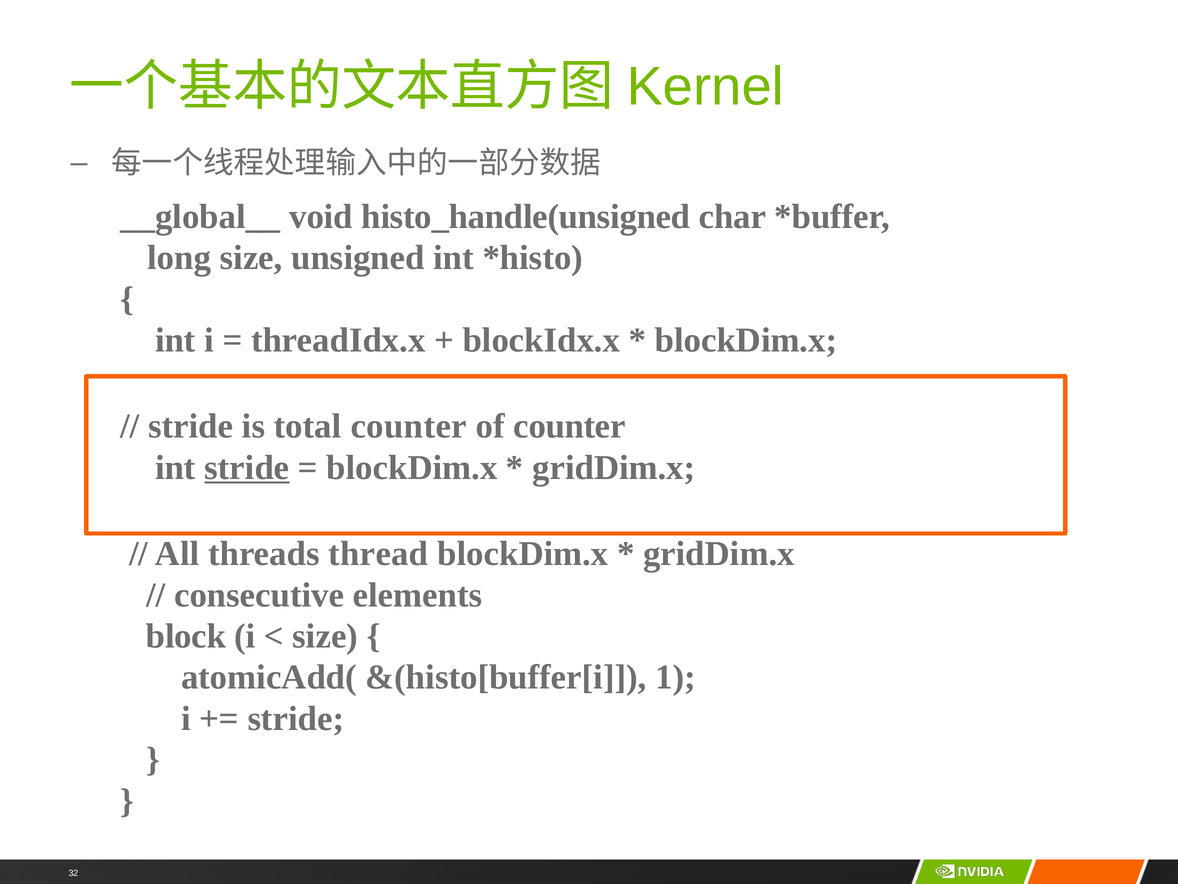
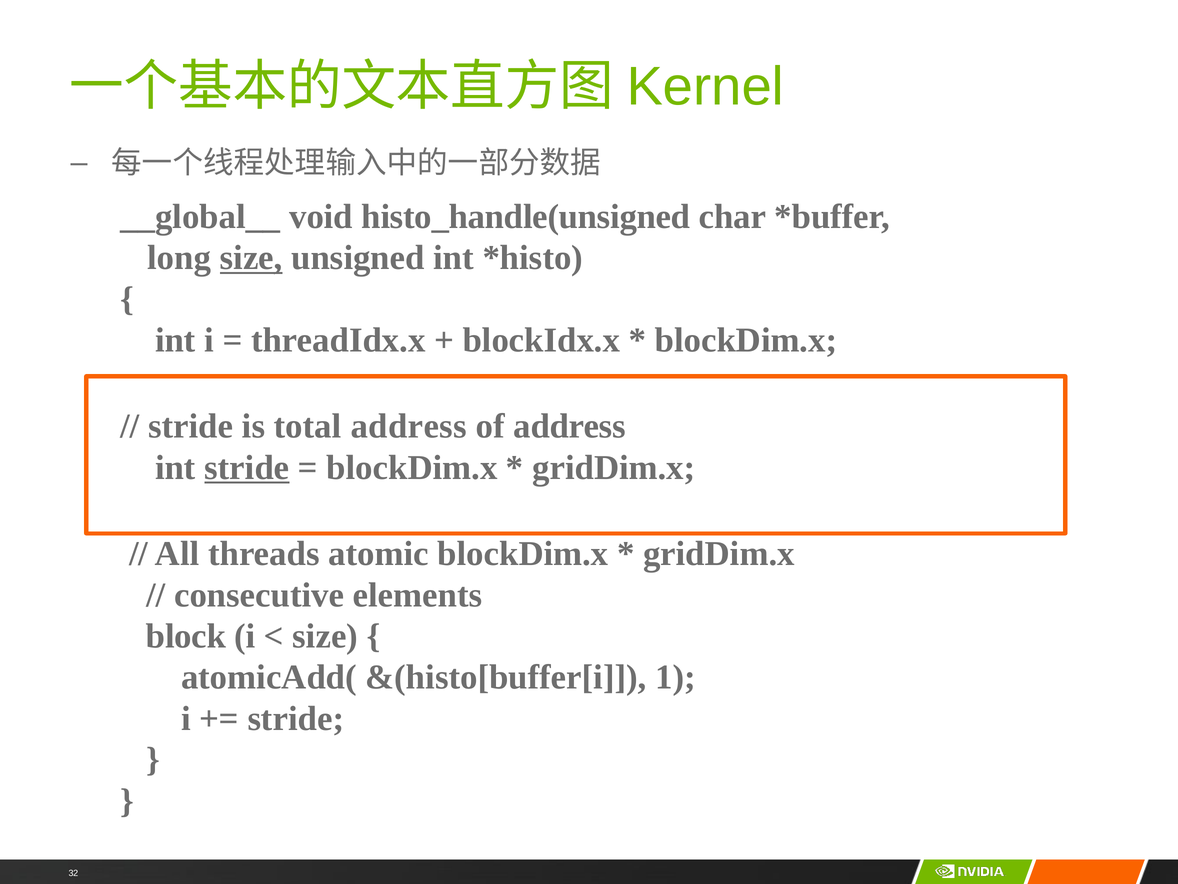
size underline: none -> present (251, 258)
total counter: counter -> address (409, 426)
of counter: counter -> address (570, 426)
thread: thread -> atomic (378, 554)
